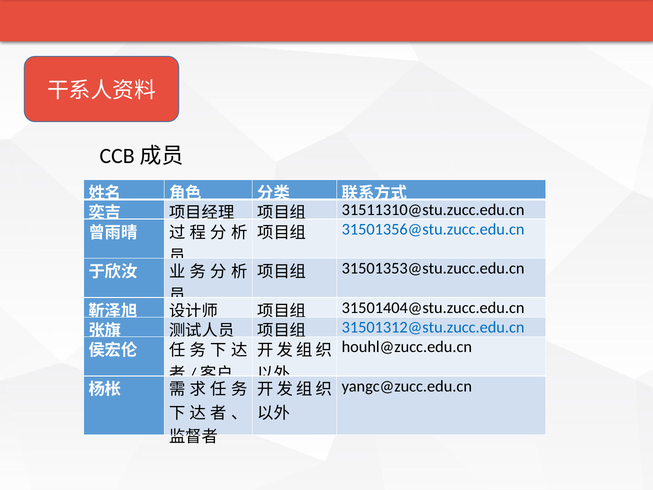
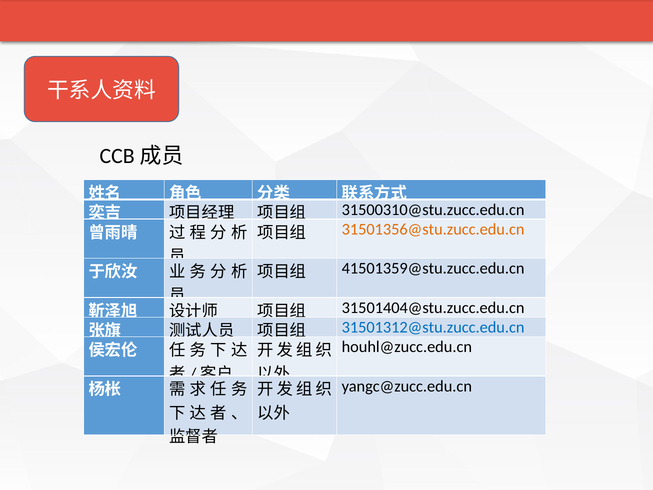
31511310@stu.zucc.edu.cn: 31511310@stu.zucc.edu.cn -> 31500310@stu.zucc.edu.cn (433, 210)
31501356@stu.zucc.edu.cn colour: blue -> orange (433, 229)
31501353@stu.zucc.edu.cn: 31501353@stu.zucc.edu.cn -> 41501359@stu.zucc.edu.cn (433, 268)
